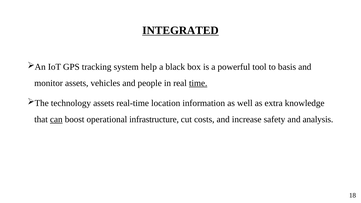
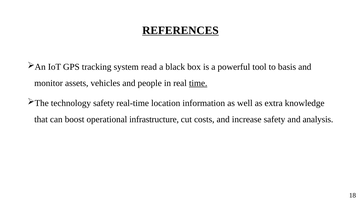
INTEGRATED: INTEGRATED -> REFERENCES (180, 30)
help: help -> read (149, 67)
technology assets: assets -> safety (104, 103)
can underline: present -> none (56, 119)
